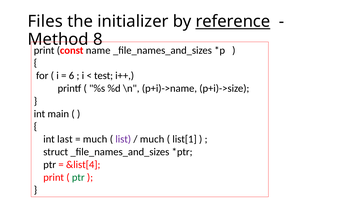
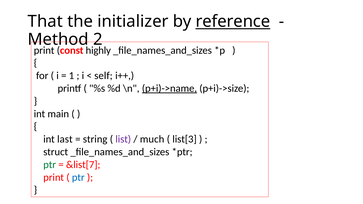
Files: Files -> That (45, 22)
8: 8 -> 2 (98, 39)
name: name -> highly (98, 50)
6: 6 -> 1 (71, 76)
test: test -> self (103, 76)
p+i)->name underline: none -> present (169, 88)
much: much -> string (95, 139)
list[1: list[1 -> list[3 (185, 139)
ptr colour: black -> green (50, 165)
&list[4: &list[4 -> &list[7 (83, 165)
ptr colour: green -> blue (78, 177)
